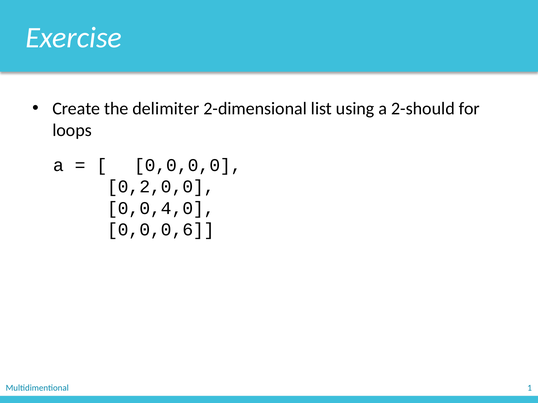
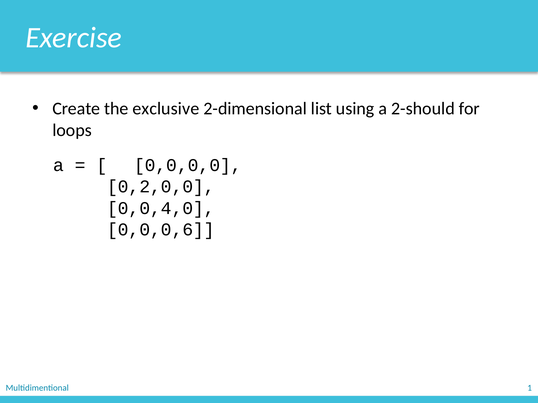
delimiter: delimiter -> exclusive (166, 109)
